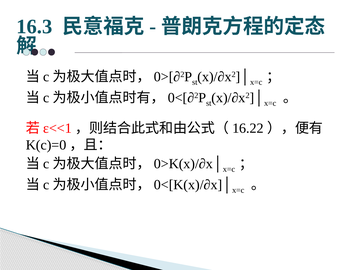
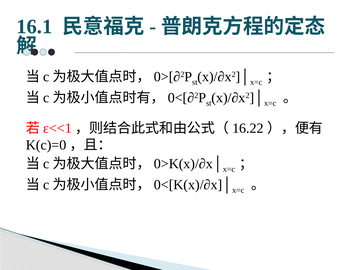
16.3: 16.3 -> 16.1 (34, 27)
